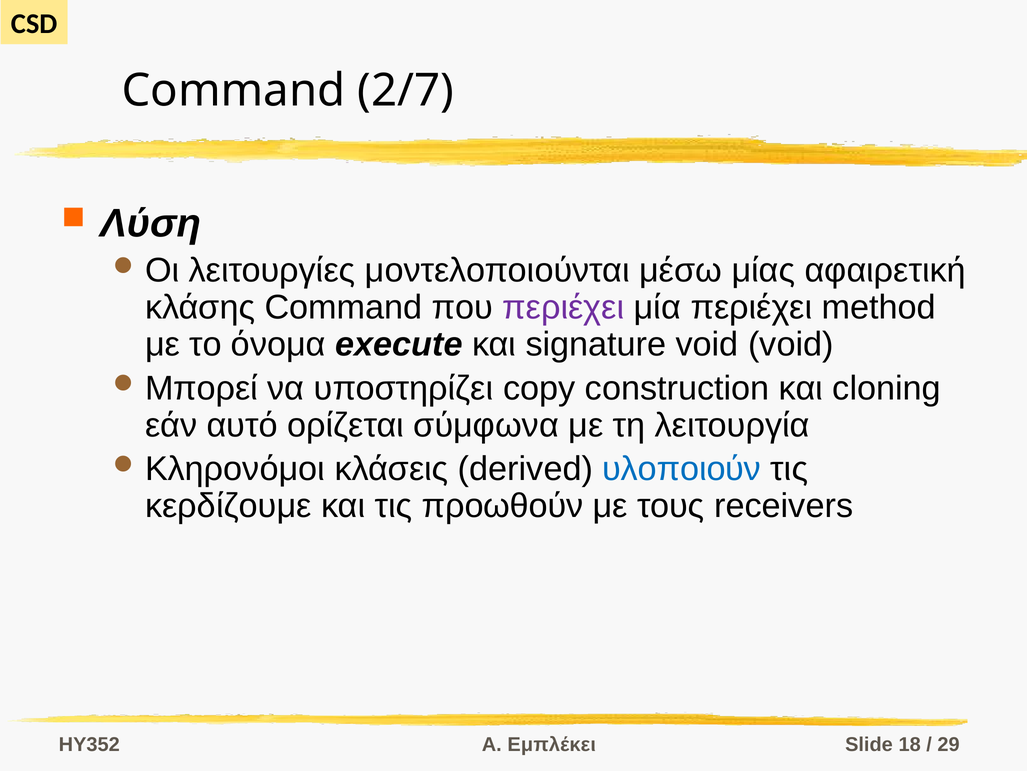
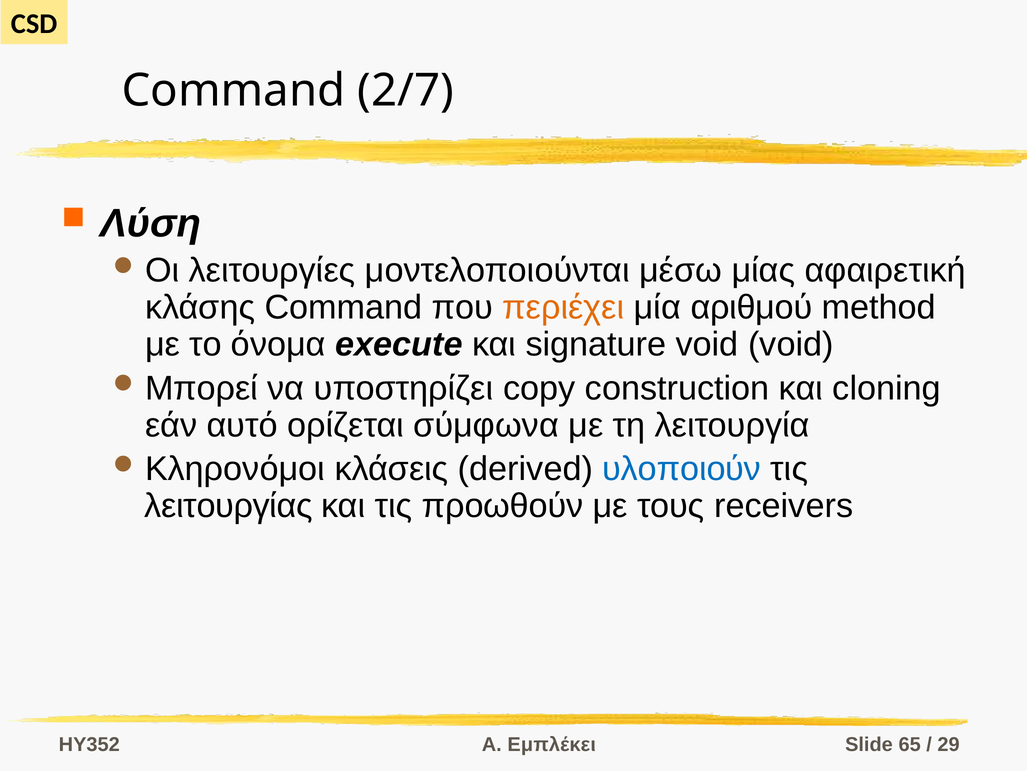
περιέχει colour: purple -> orange (563, 307)
μία περιέχει: περιέχει -> αριθμού (751, 307)
κερδίζουμε: κερδίζουμε -> λειτουργίας (229, 506)
18: 18 -> 65 (910, 744)
